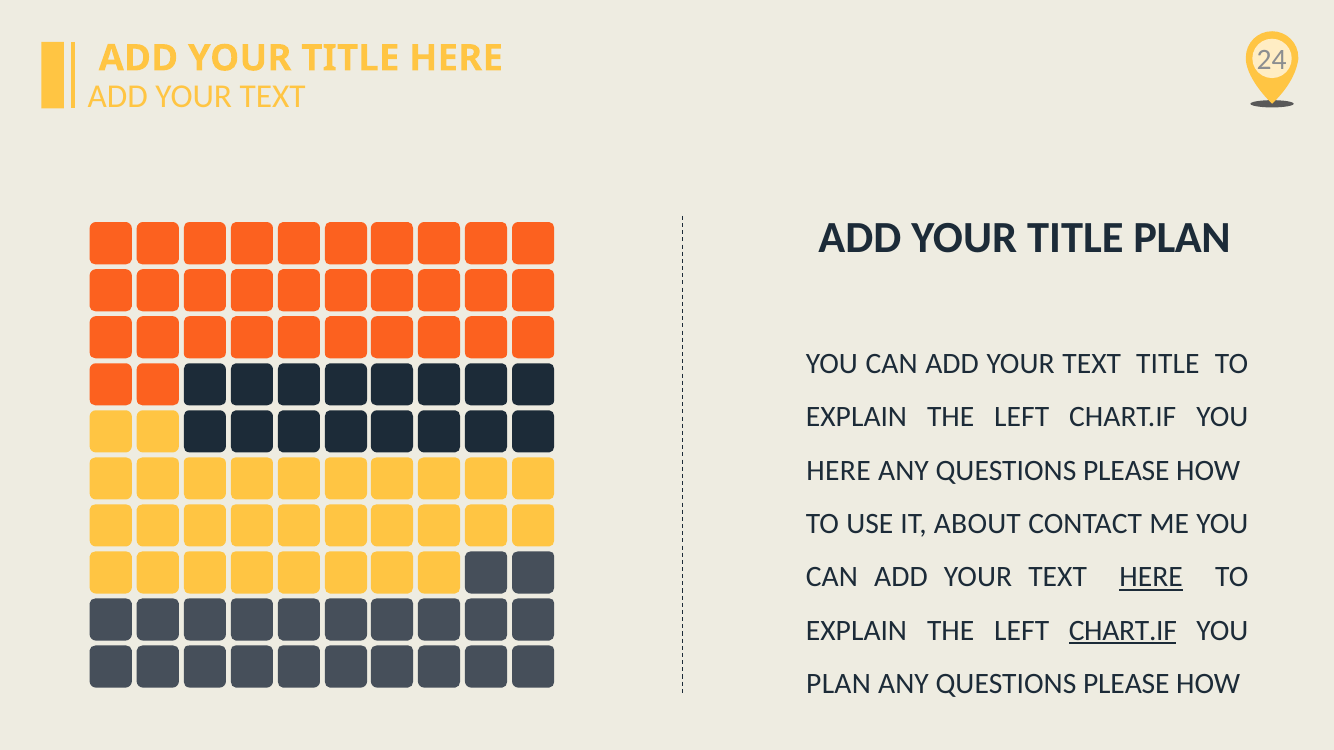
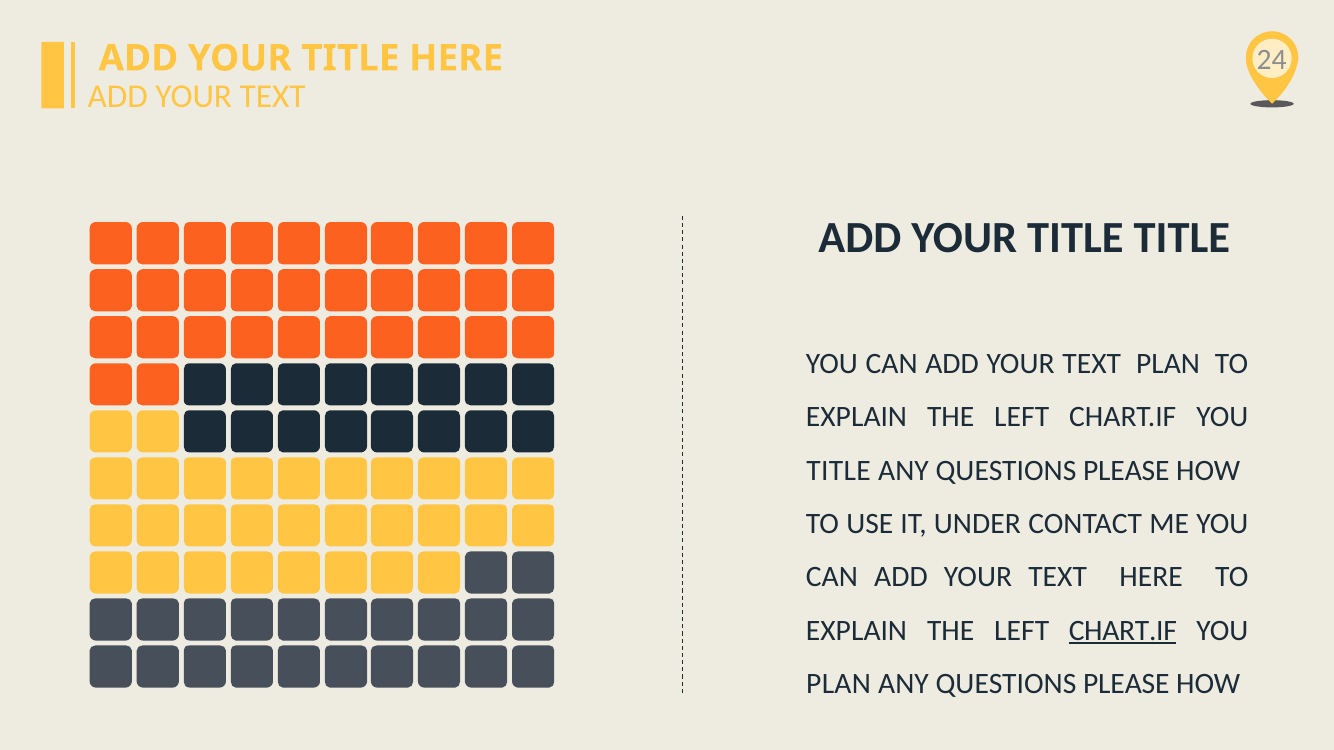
TITLE PLAN: PLAN -> TITLE (1182, 238)
TEXT TITLE: TITLE -> PLAN (1168, 364)
HERE: HERE -> TITLE (839, 471)
ABOUT: ABOUT -> UNDER (977, 524)
HERE underline: present -> none (1151, 577)
